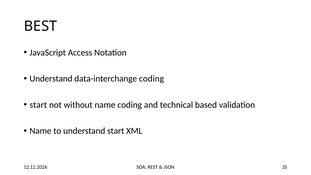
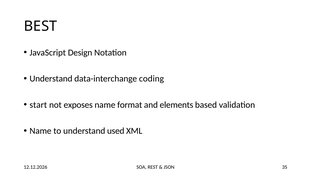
Access: Access -> Design (80, 53)
without: without -> exposes (78, 105)
name coding: coding -> format (130, 105)
technical: technical -> elements (176, 105)
understand start: start -> used (116, 131)
